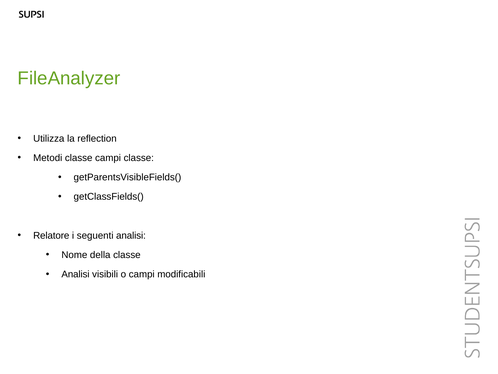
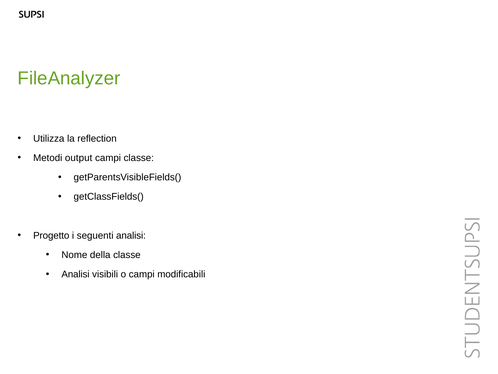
Metodi classe: classe -> output (79, 158)
Relatore: Relatore -> Progetto (51, 235)
